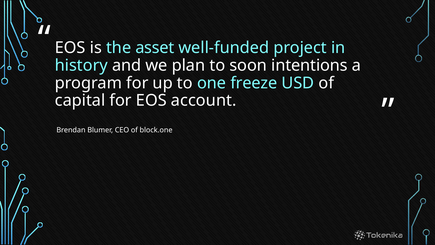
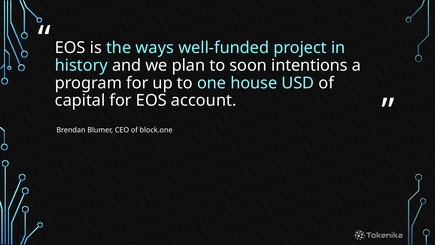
asset: asset -> ways (155, 48)
freeze: freeze -> house (254, 83)
